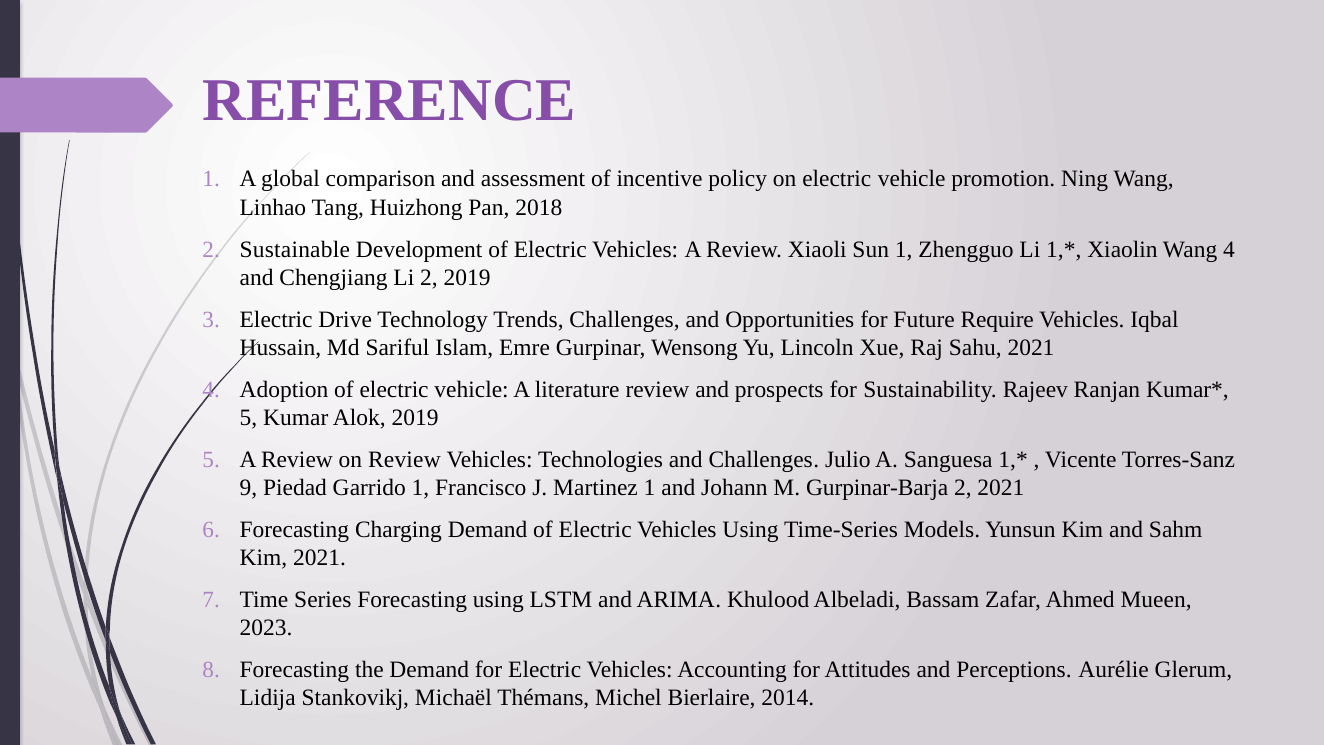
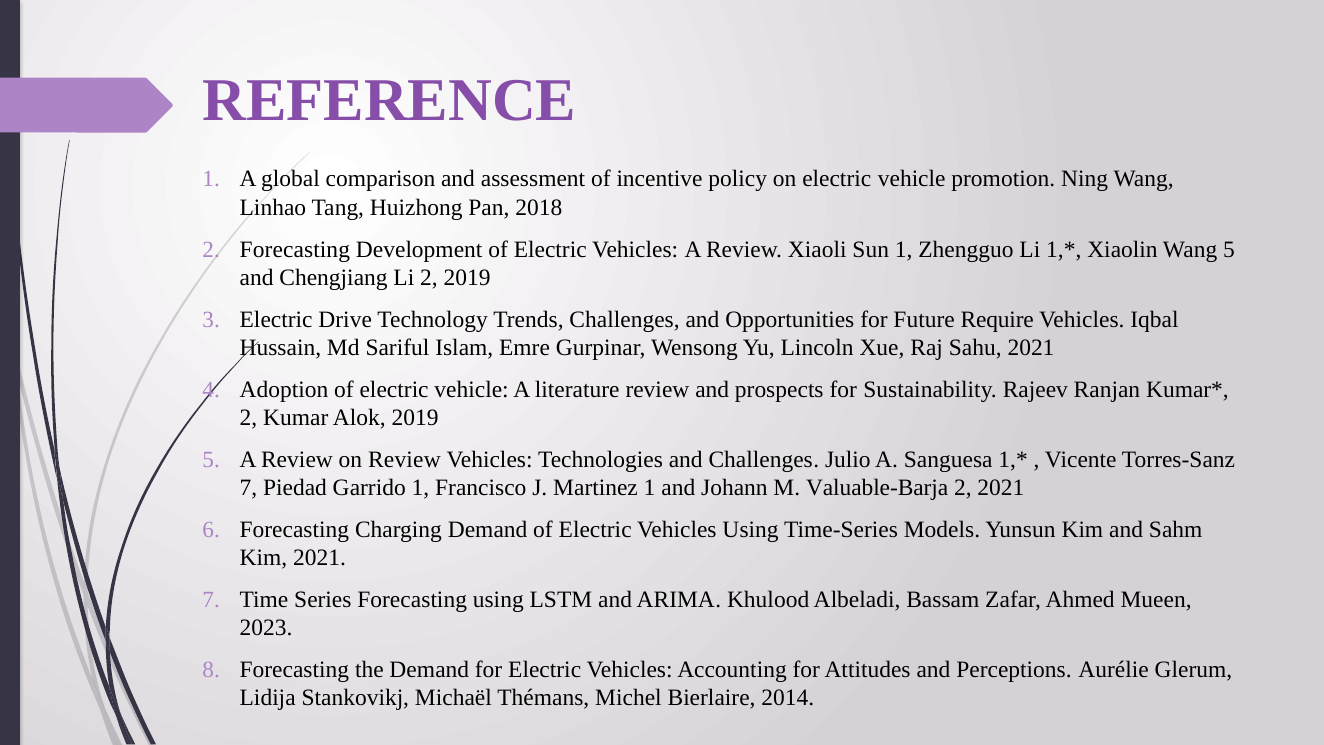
2 Sustainable: Sustainable -> Forecasting (295, 249)
Wang 4: 4 -> 5 (1229, 249)
5: 5 -> 2 (248, 418)
9: 9 -> 7 (248, 488)
Gurpinar-Barja: Gurpinar-Barja -> Valuable-Barja (877, 488)
